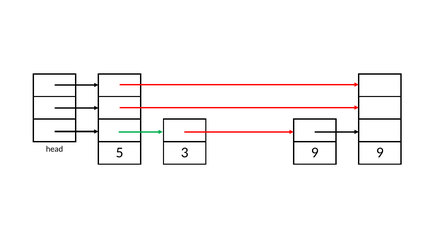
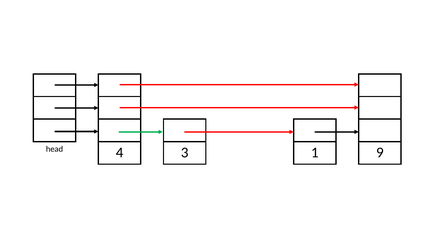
5: 5 -> 4 (120, 153)
3 9: 9 -> 1 (315, 153)
